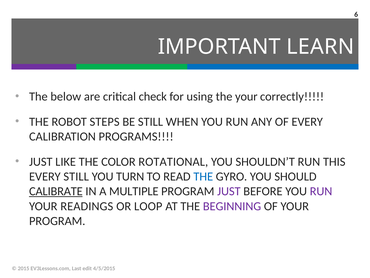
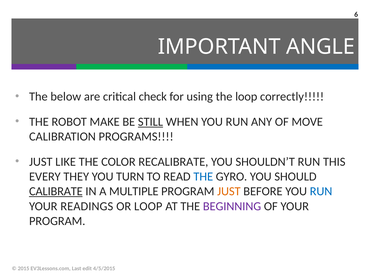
LEARN: LEARN -> ANGLE (321, 47)
the your: your -> loop (246, 96)
STEPS: STEPS -> MAKE (105, 122)
STILL underline: none -> present (150, 122)
OF EVERY: EVERY -> MOVE (307, 122)
ROTATIONAL: ROTATIONAL -> RECALIBRATE (173, 161)
EVERY STILL: STILL -> THEY (76, 176)
JUST colour: purple -> orange (229, 191)
RUN colour: purple -> blue (321, 191)
